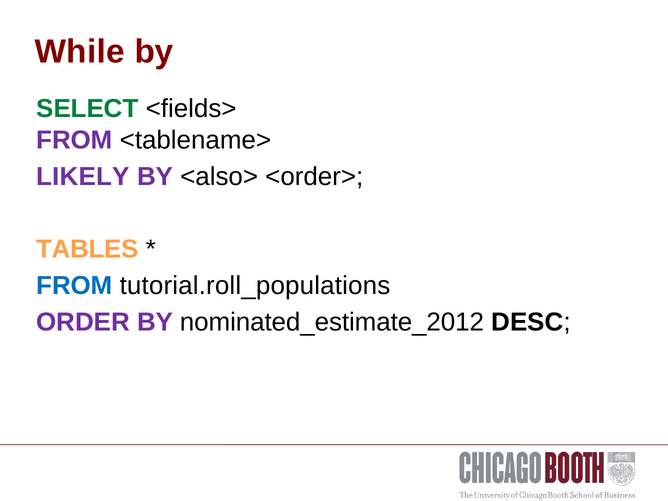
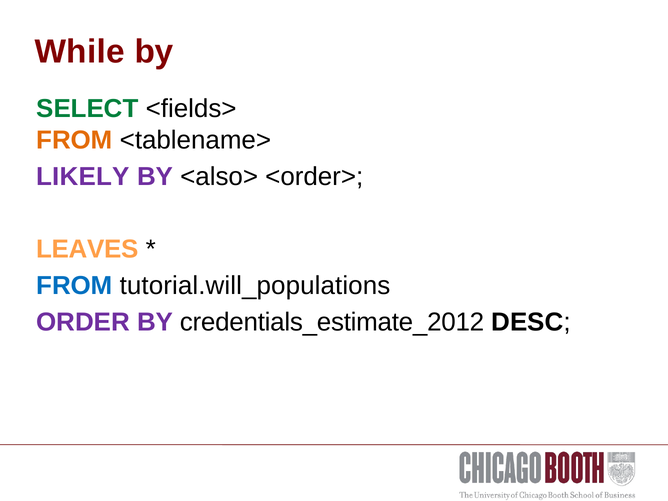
FROM colour: purple -> orange (74, 140)
TABLES: TABLES -> LEAVES (87, 249)
tutorial.roll_populations: tutorial.roll_populations -> tutorial.will_populations (255, 286)
nominated_estimate_2012: nominated_estimate_2012 -> credentials_estimate_2012 (332, 322)
